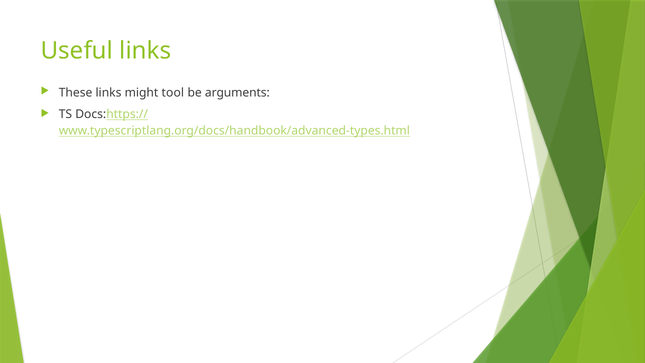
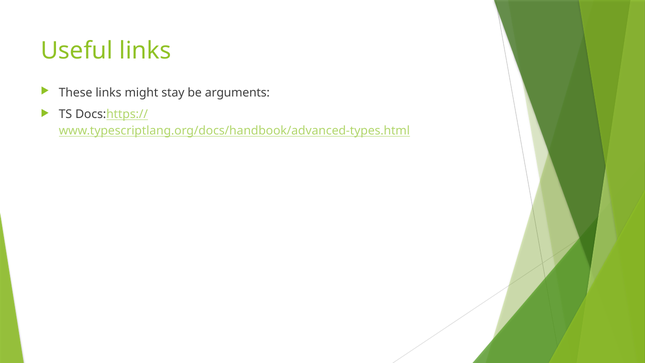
tool: tool -> stay (173, 93)
